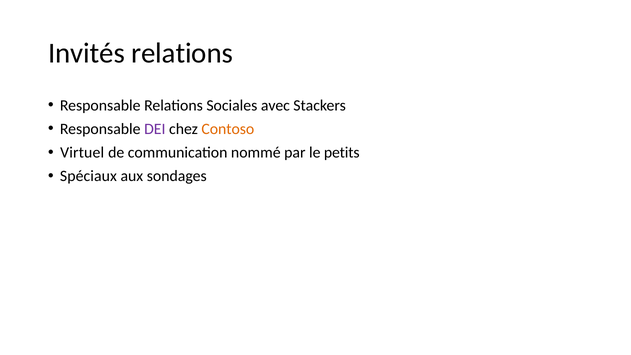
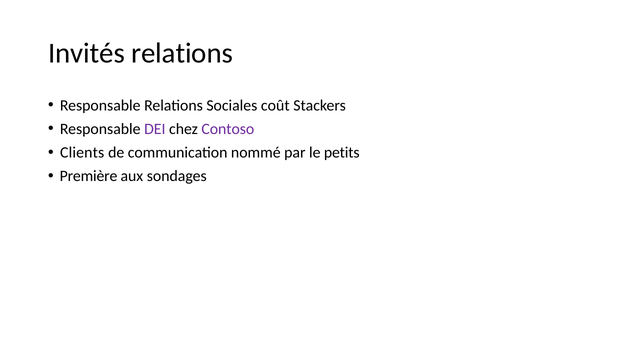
avec: avec -> coût (275, 105)
Contoso colour: orange -> purple (228, 129)
Virtuel: Virtuel -> Clients (82, 152)
Spéciaux: Spéciaux -> Première (89, 176)
